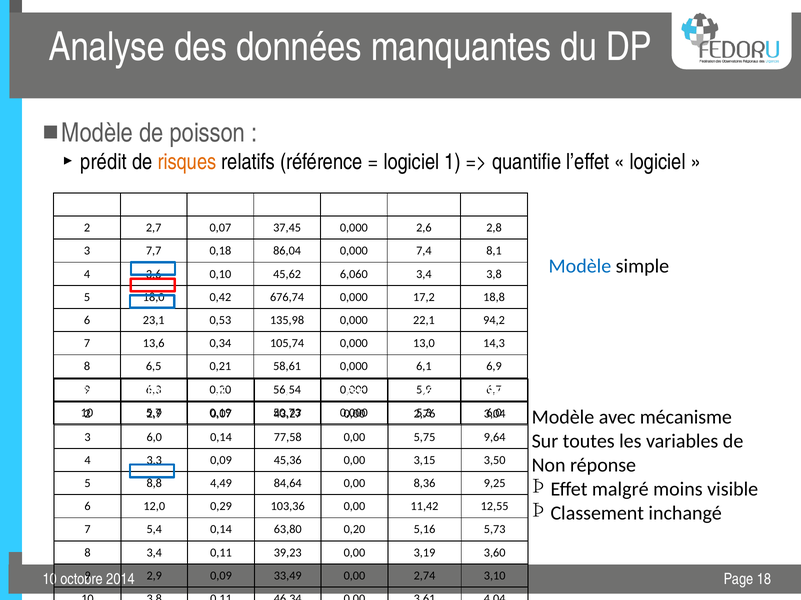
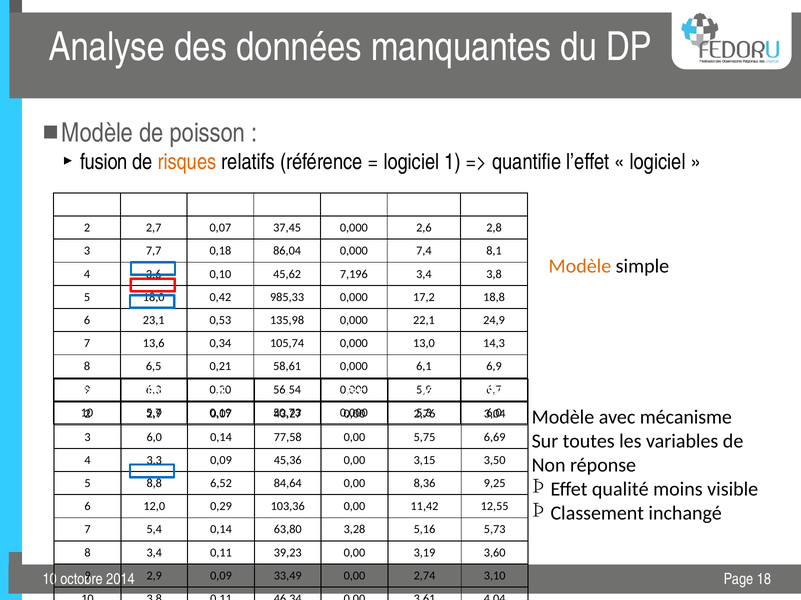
prédit: prédit -> fusion (104, 162)
Modèle colour: blue -> orange (580, 266)
6,060: 6,060 -> 7,196 (354, 274)
676,74: 676,74 -> 985,33 (287, 297)
94,2: 94,2 -> 24,9 (494, 321)
9,64: 9,64 -> 6,69 (495, 438)
4,49: 4,49 -> 6,52 (221, 484)
malgré: malgré -> qualité (620, 490)
63,80 0,20: 0,20 -> 3,28 (354, 530)
